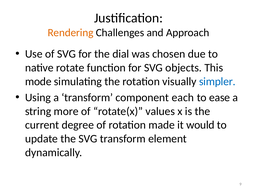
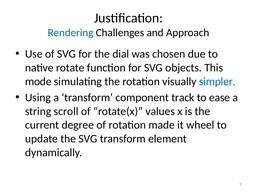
Rendering colour: orange -> blue (71, 33)
each: each -> track (183, 97)
more: more -> scroll (66, 111)
would: would -> wheel (200, 125)
